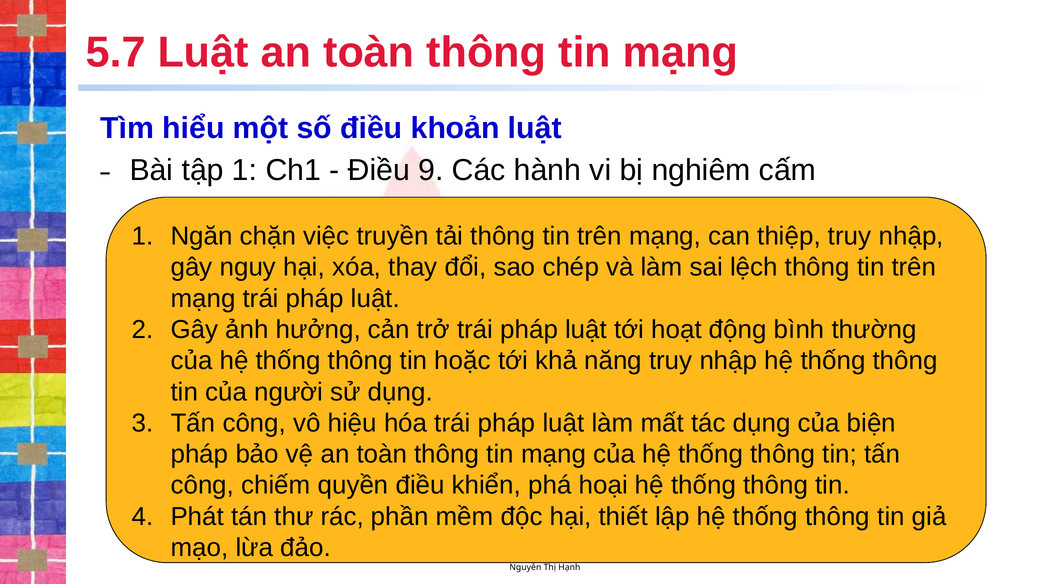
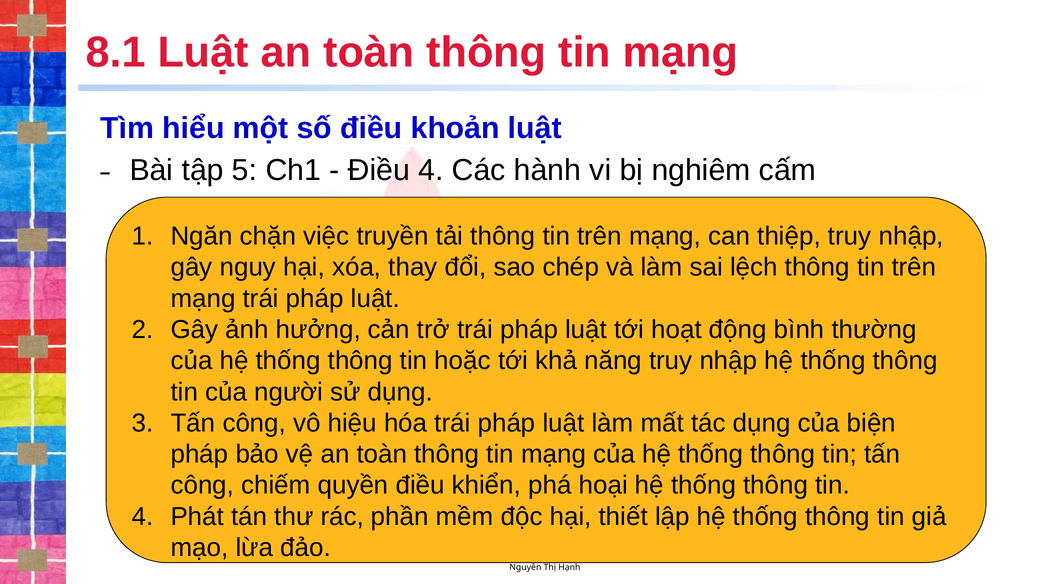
5.7: 5.7 -> 8.1 (116, 52)
tập 1: 1 -> 5 (245, 170)
Điều 9: 9 -> 4 (431, 170)
